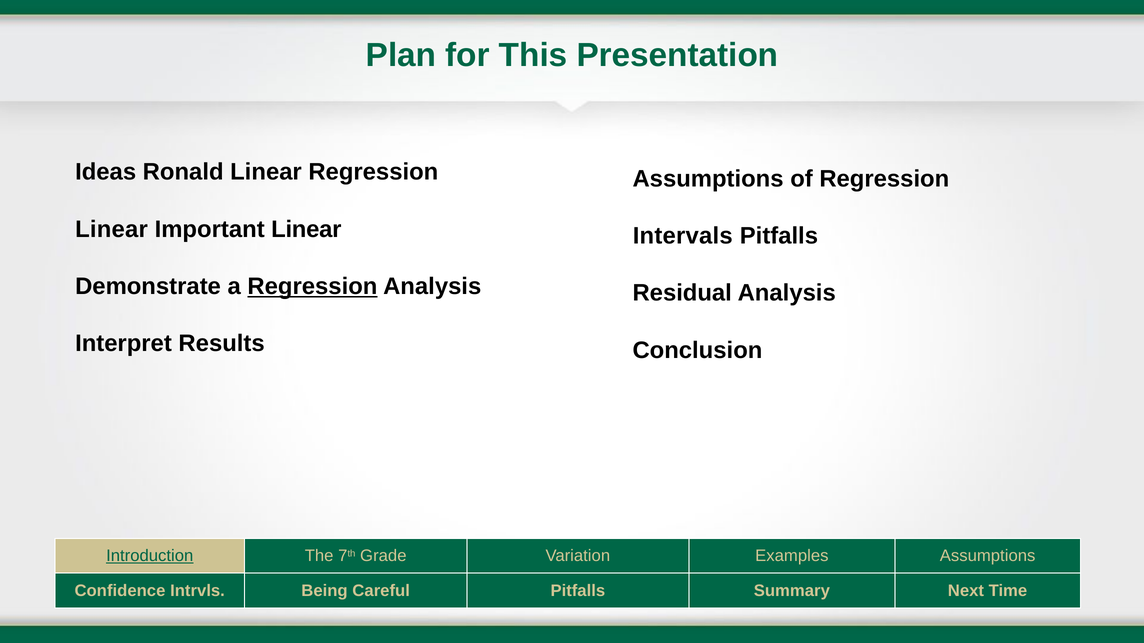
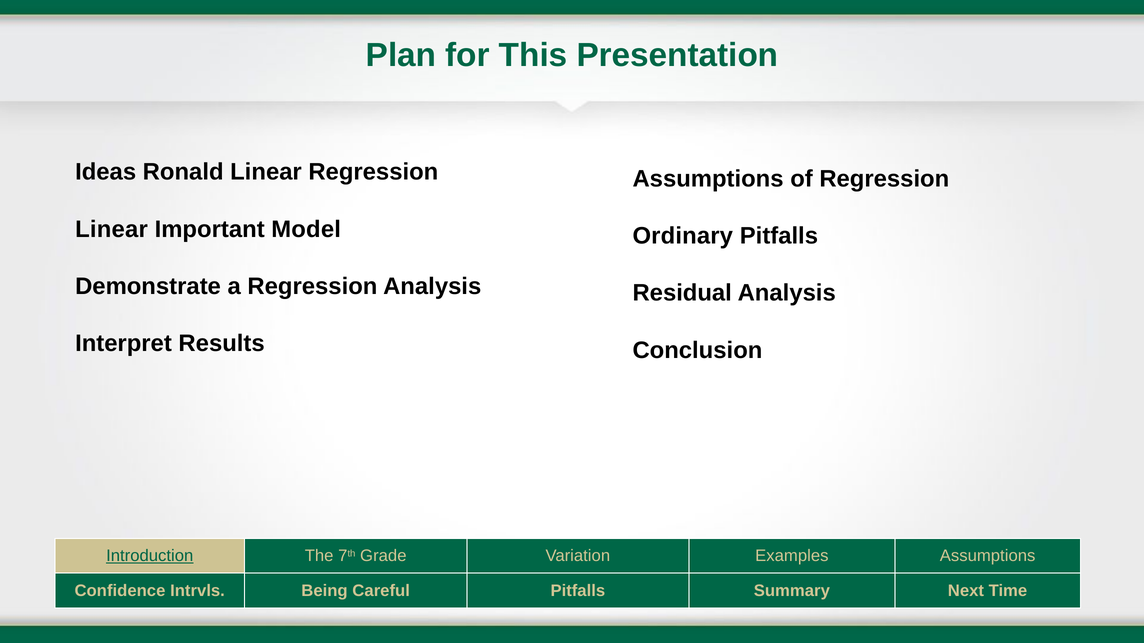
Important Linear: Linear -> Model (306, 229)
Intervals: Intervals -> Ordinary (683, 236)
Regression underline: present -> none (312, 287)
